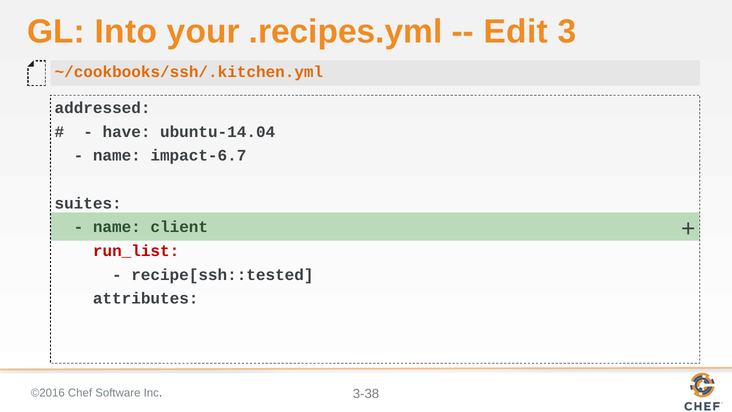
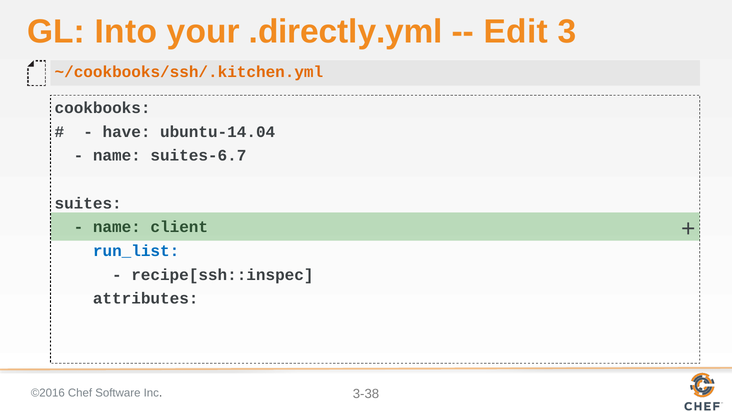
.recipes.yml: .recipes.yml -> .directly.yml (346, 32)
addressed: addressed -> cookbooks (103, 108)
impact-6.7: impact-6.7 -> suites-6.7 (198, 156)
run_list colour: red -> blue (136, 251)
recipe[ssh::tested: recipe[ssh::tested -> recipe[ssh::inspec (222, 275)
